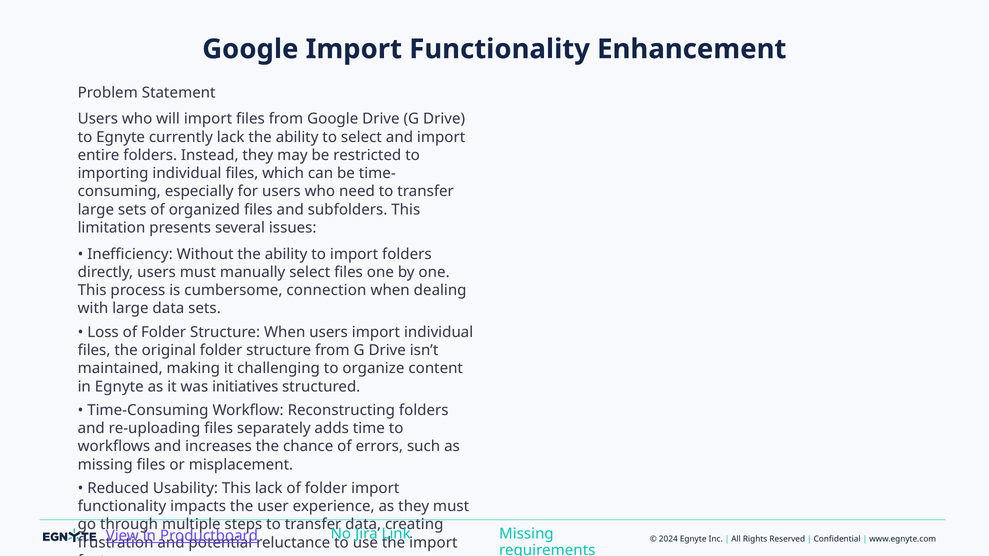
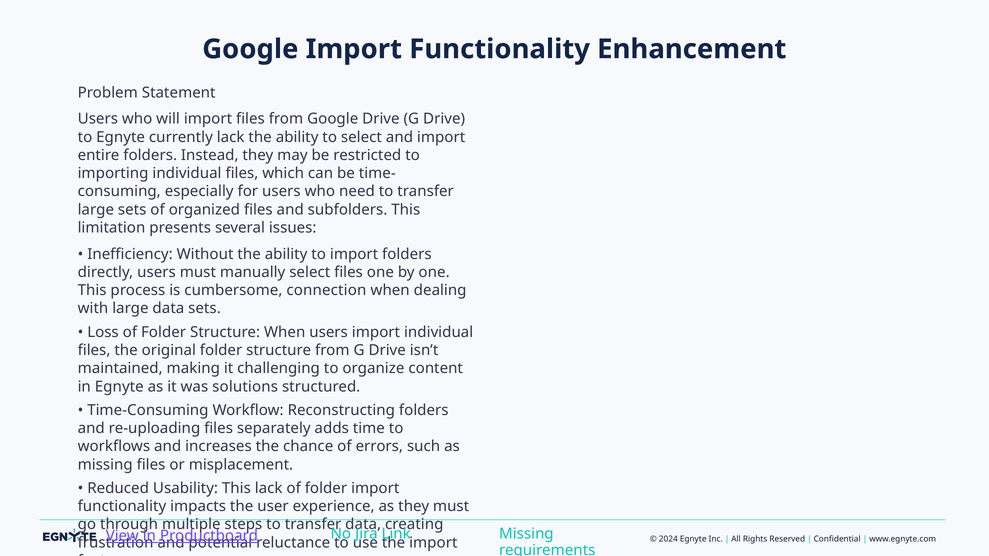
initiatives: initiatives -> solutions (245, 387)
